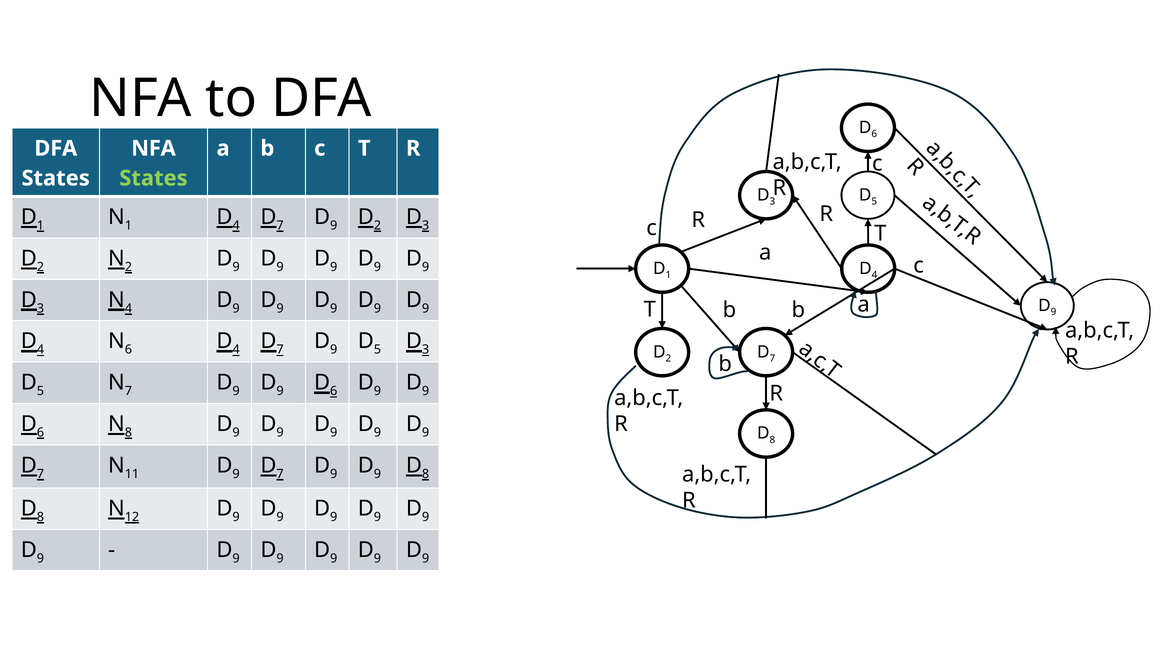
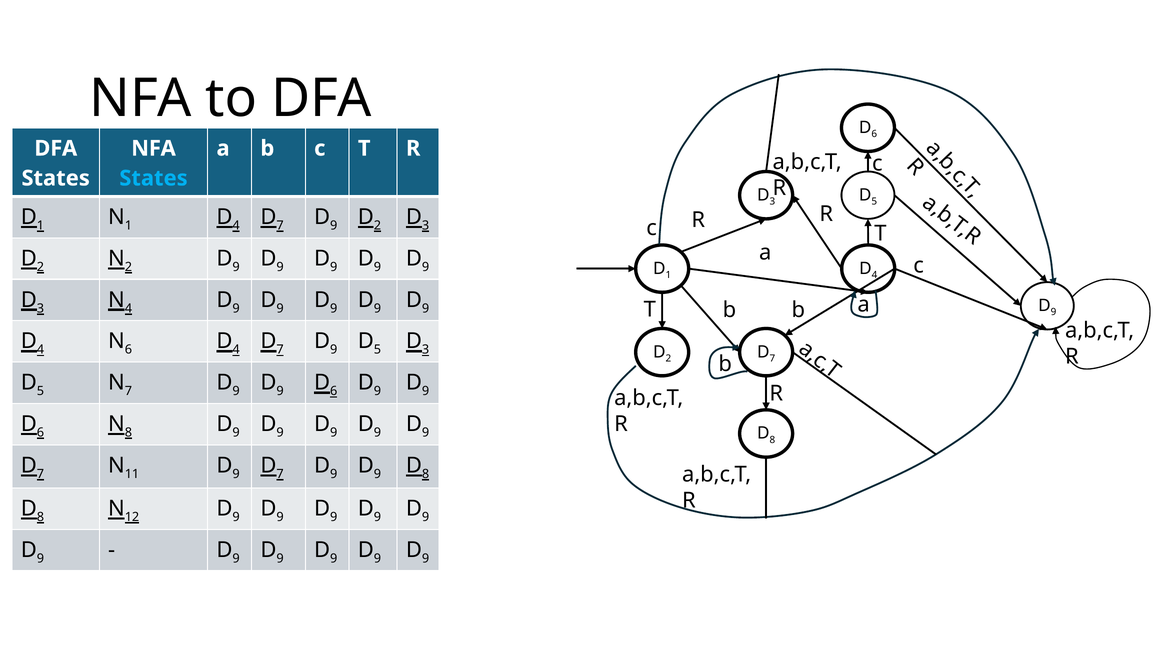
States colour: light green -> light blue (153, 178)
